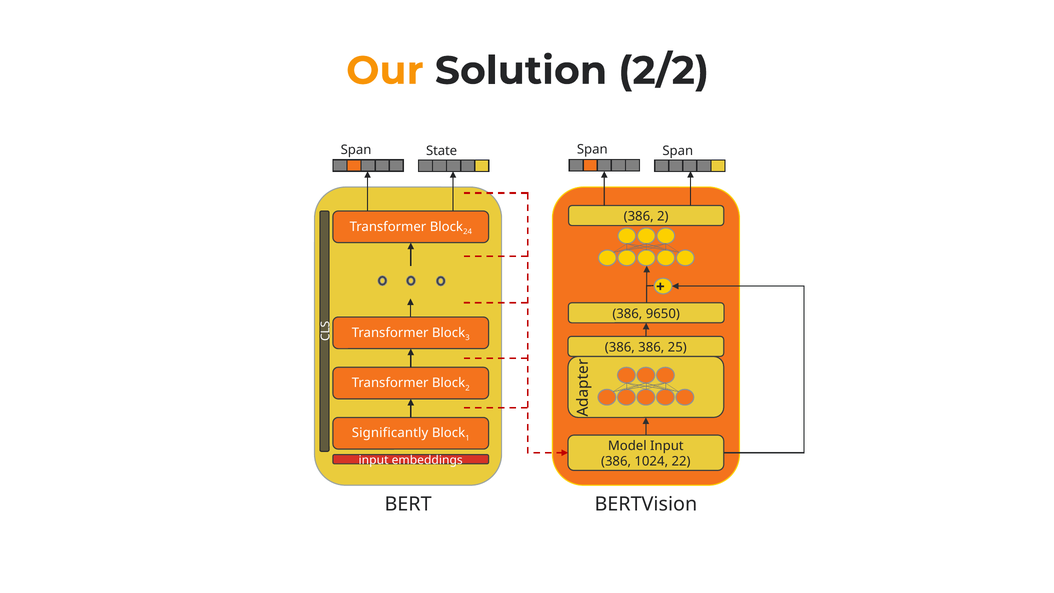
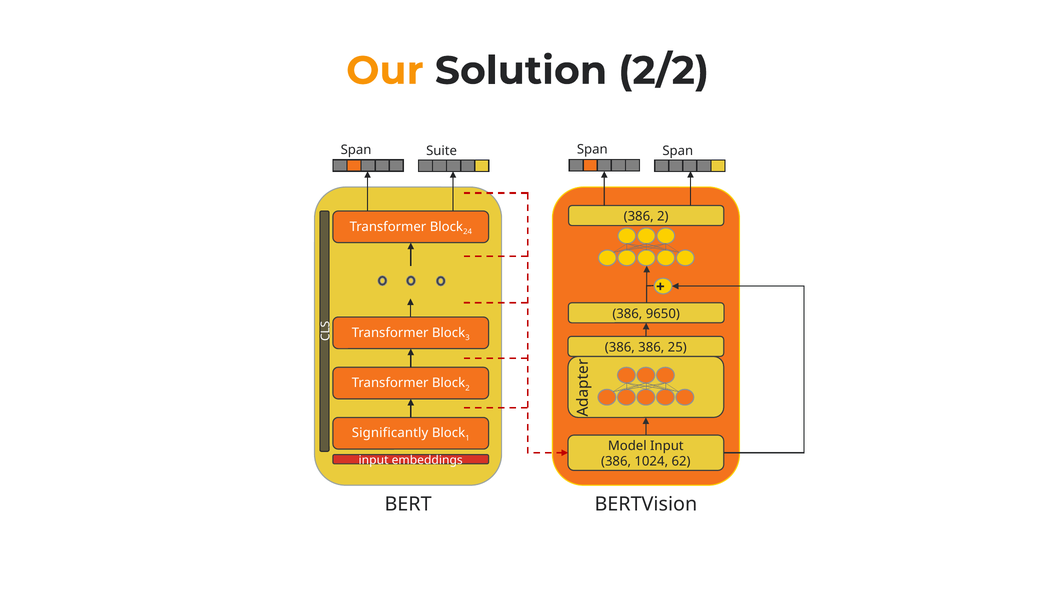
State: State -> Suite (442, 151)
22: 22 -> 62 (681, 461)
